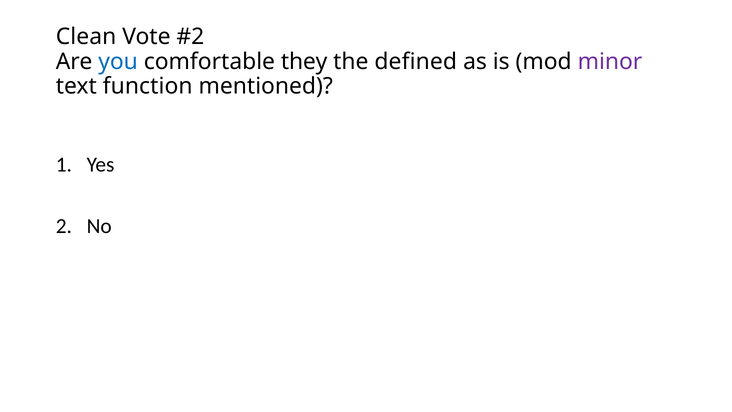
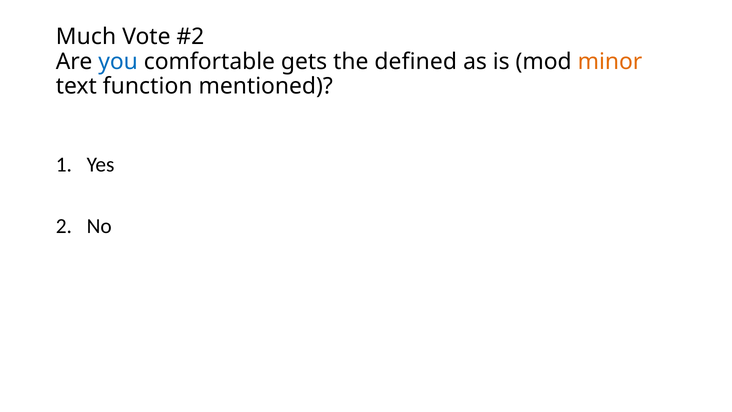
Clean: Clean -> Much (86, 37)
they: they -> gets (304, 62)
minor colour: purple -> orange (610, 62)
